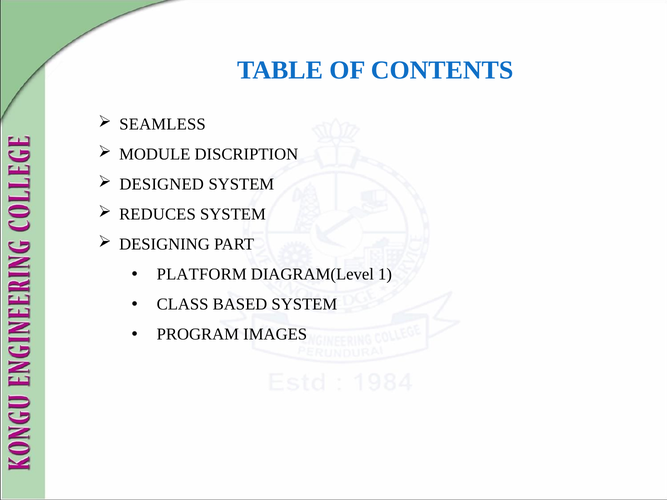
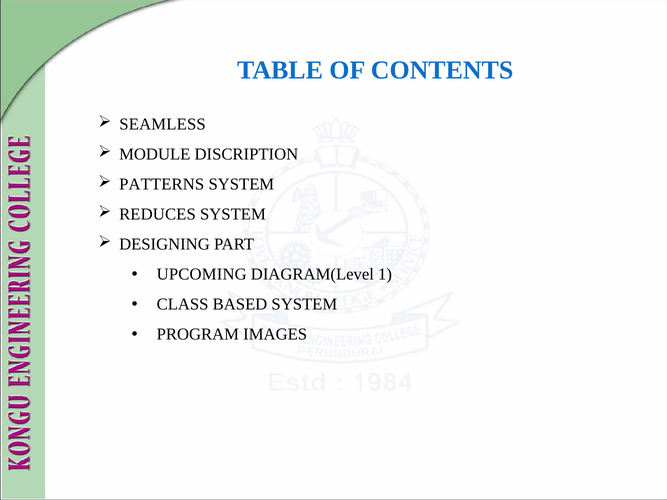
DESIGNED: DESIGNED -> PATTERNS (162, 185)
PLATFORM: PLATFORM -> UPCOMING (202, 275)
